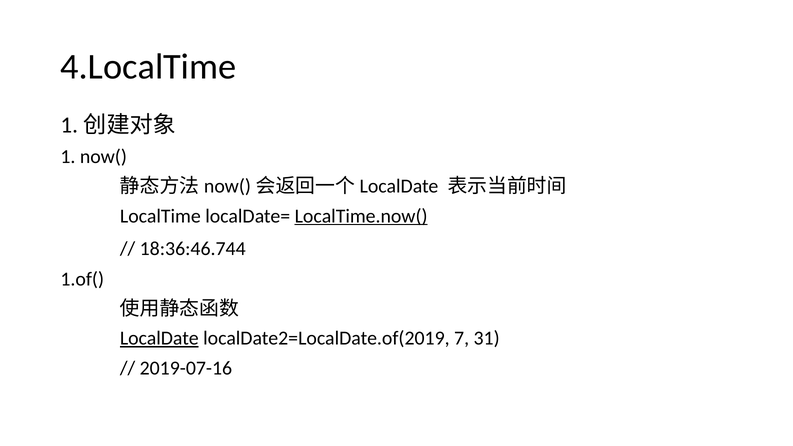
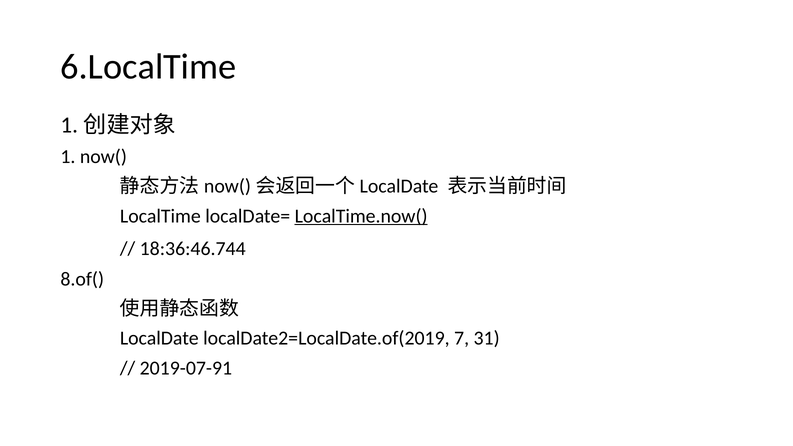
4.LocalTime: 4.LocalTime -> 6.LocalTime (148, 67)
1.of(: 1.of( -> 8.of( (82, 279)
LocalDate underline: present -> none (159, 338)
2019-07-16: 2019-07-16 -> 2019-07-91 (186, 368)
